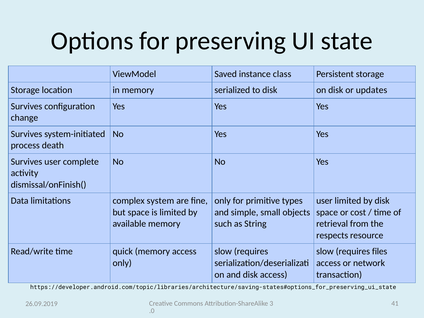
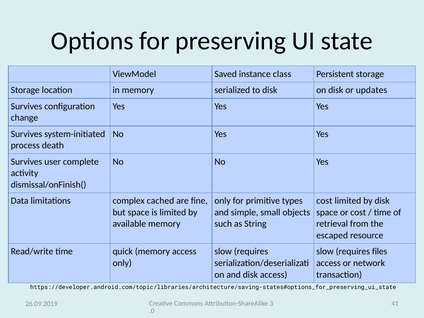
system: system -> cached (160, 201)
user: user -> cost (324, 201)
respects: respects -> escaped (332, 235)
